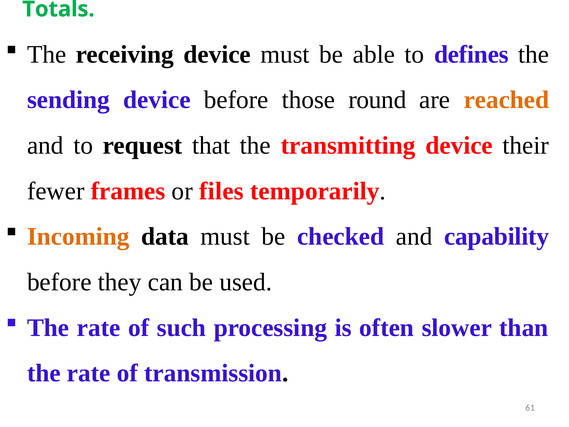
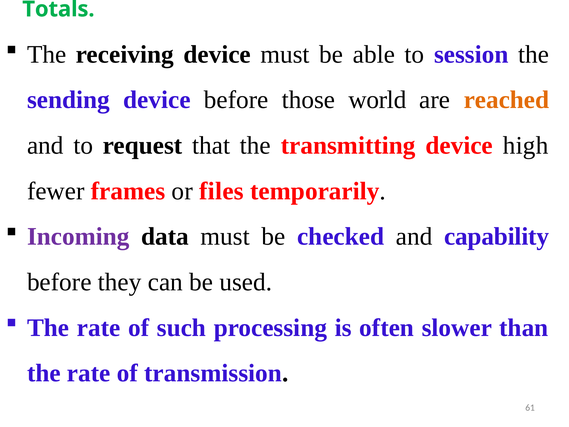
defines: defines -> session (471, 54)
round: round -> world (377, 100)
their: their -> high (526, 145)
Incoming colour: orange -> purple (78, 236)
